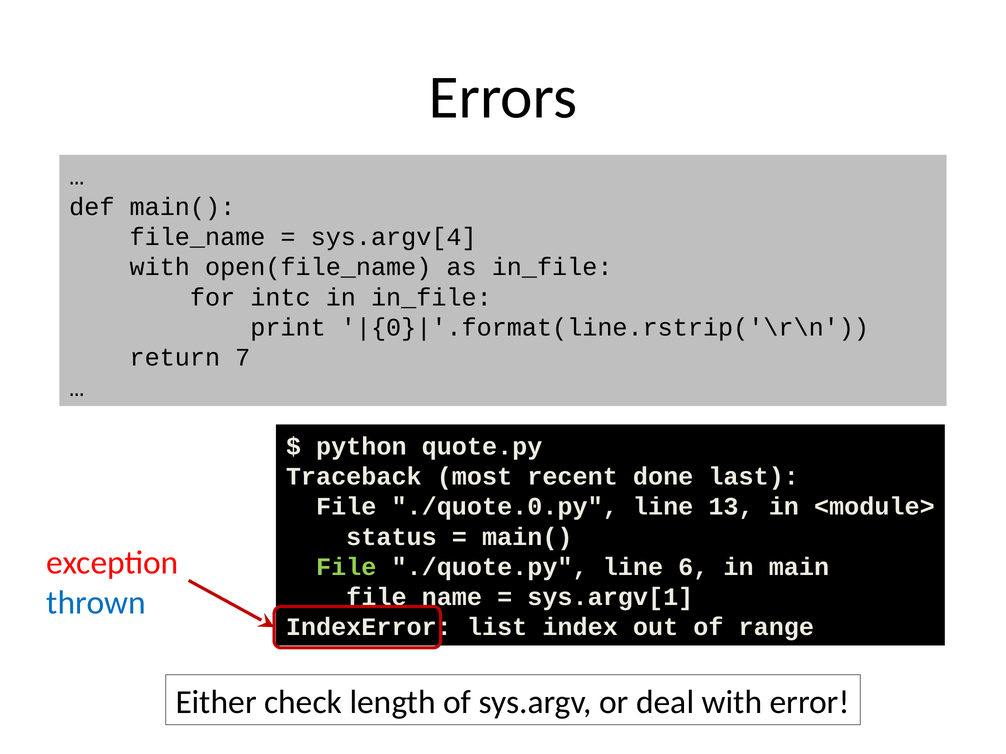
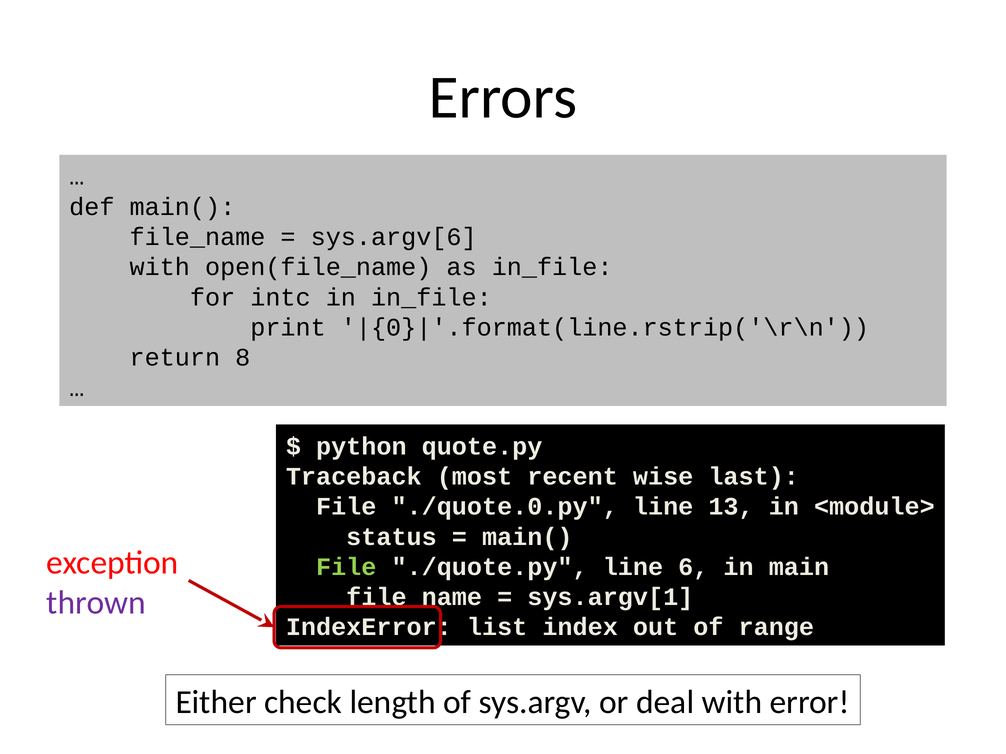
sys.argv[4: sys.argv[4 -> sys.argv[6 (394, 237)
7: 7 -> 8 (243, 358)
done: done -> wise (663, 477)
thrown colour: blue -> purple (96, 603)
